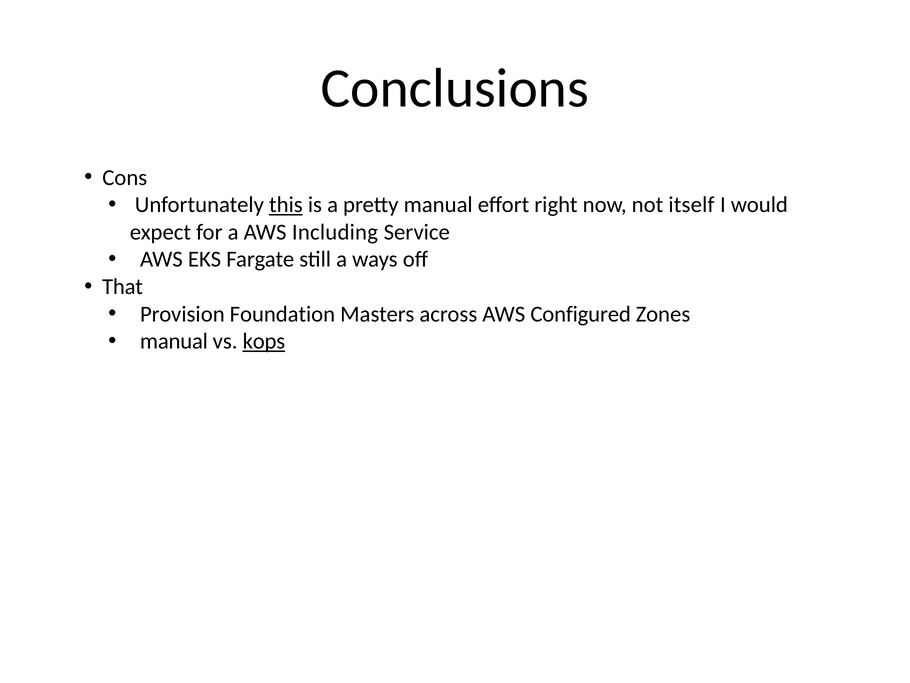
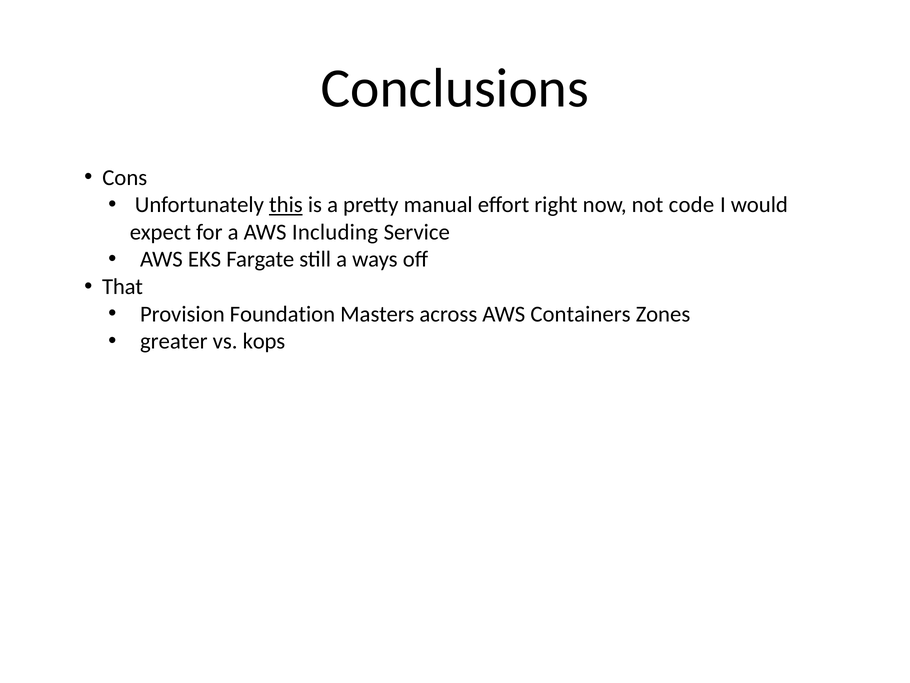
itself: itself -> code (691, 205)
Configured: Configured -> Containers (580, 314)
manual: manual -> greater (174, 341)
kops underline: present -> none (264, 341)
